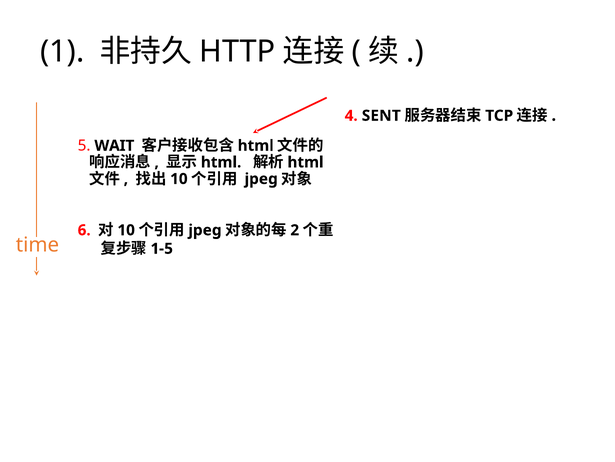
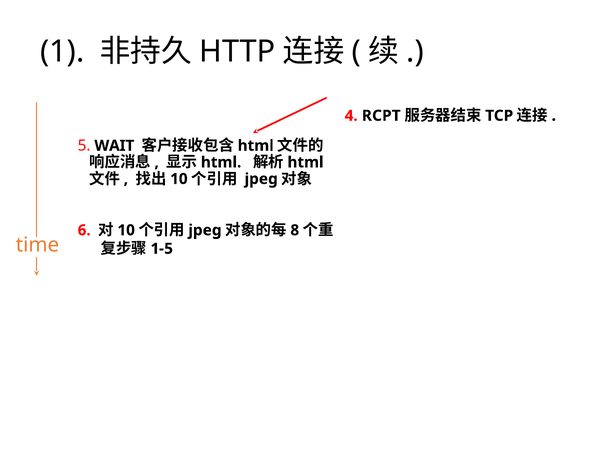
SENT: SENT -> RCPT (381, 115)
2: 2 -> 8 (295, 230)
